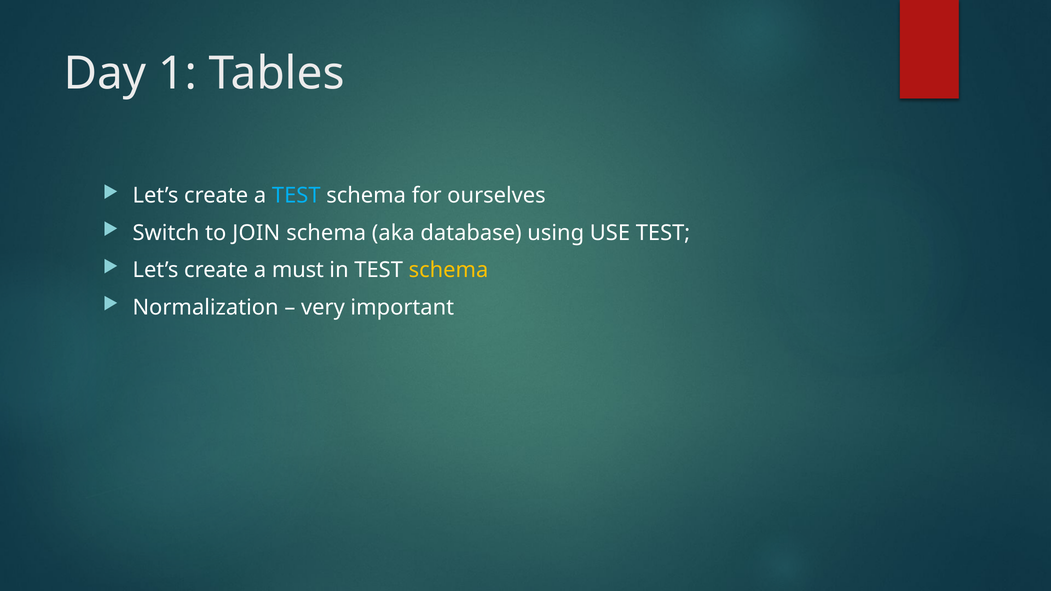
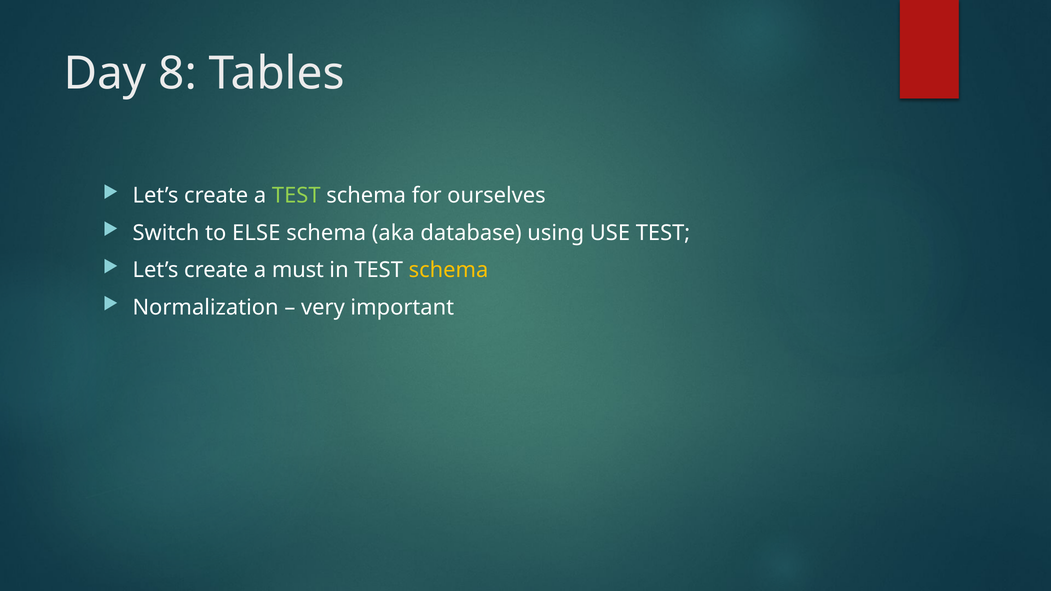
1: 1 -> 8 (178, 74)
TEST colour: light blue -> light green (296, 196)
JOIN: JOIN -> ELSE (256, 233)
